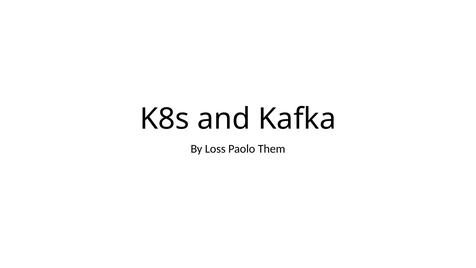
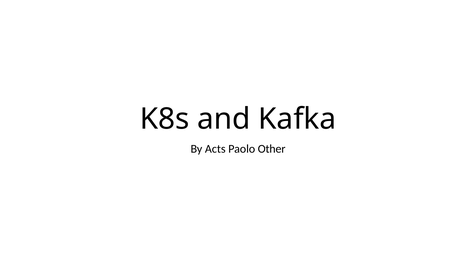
Loss: Loss -> Acts (215, 149)
Them: Them -> Other (272, 149)
